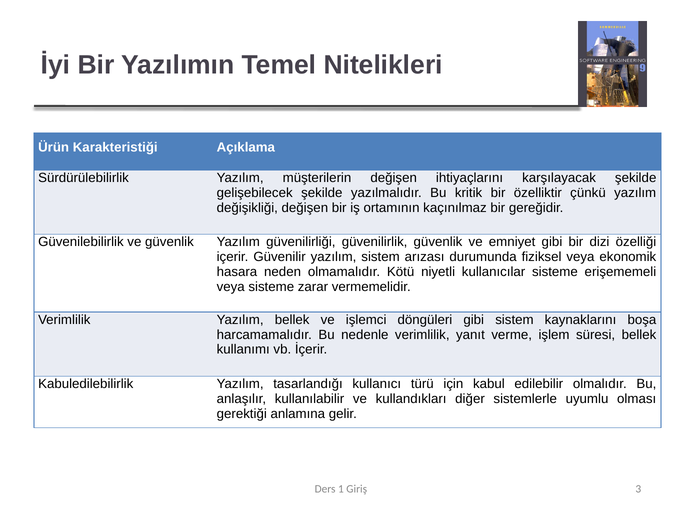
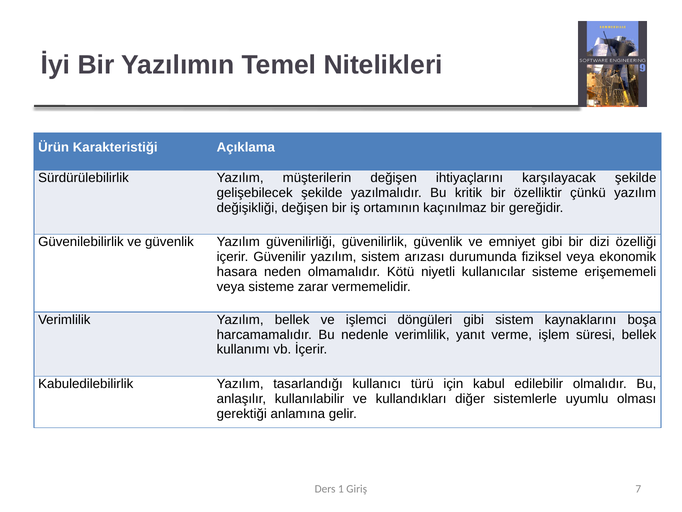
3: 3 -> 7 (638, 488)
